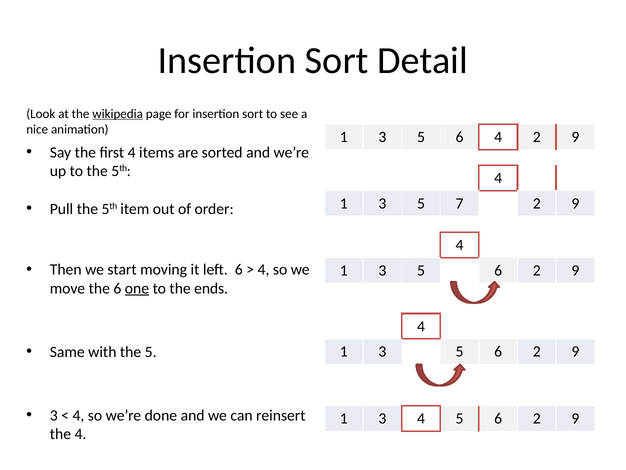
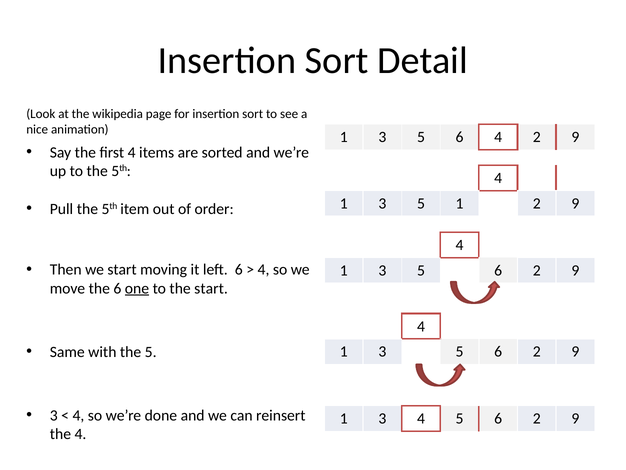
wikipedia underline: present -> none (118, 114)
5 7: 7 -> 1 (460, 203)
the ends: ends -> start (211, 288)
